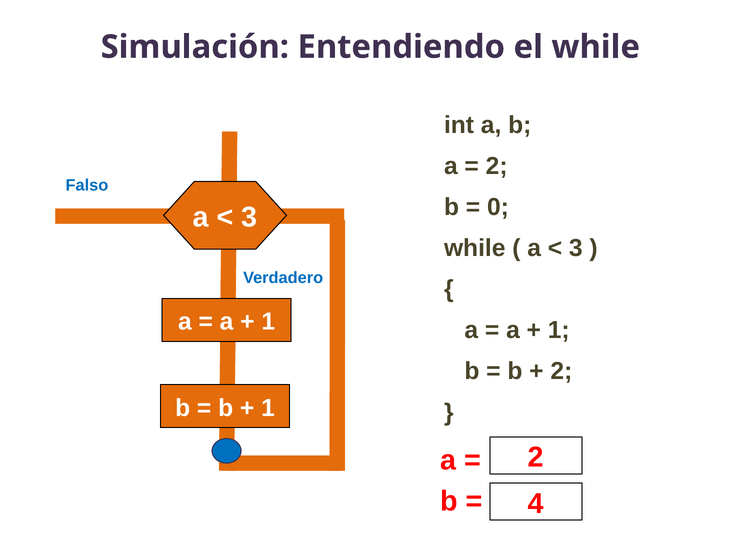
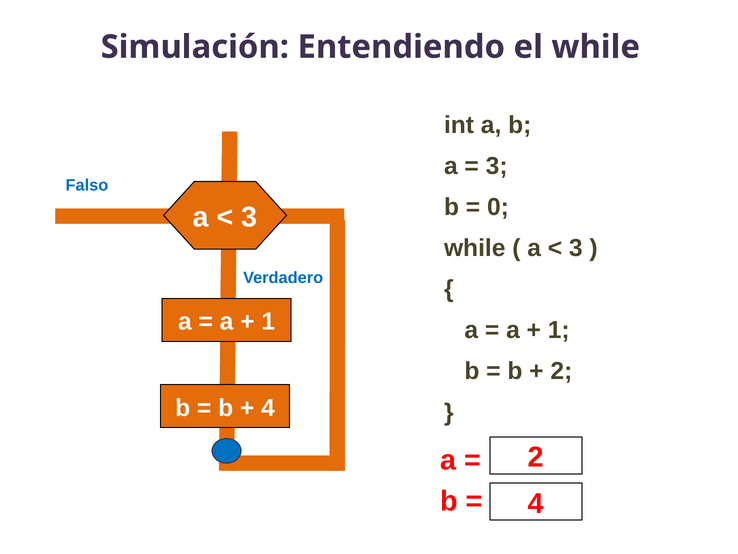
2: 2 -> 3 (497, 166)
1: 1 -> 4 (268, 408)
